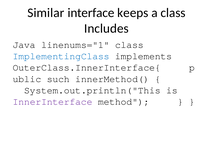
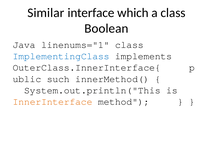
keeps: keeps -> which (133, 13)
Includes: Includes -> Boolean (106, 28)
InnerInterface colour: purple -> orange (53, 101)
